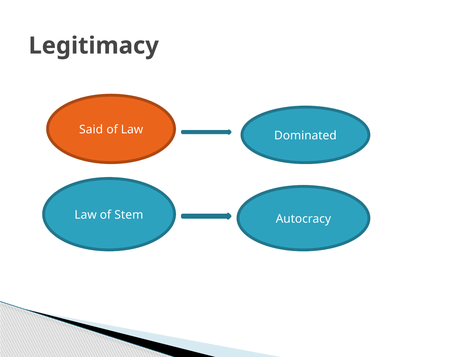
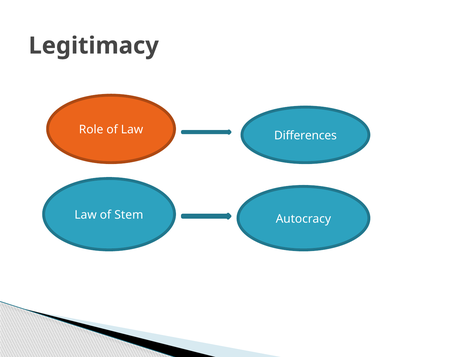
Said: Said -> Role (91, 130)
Dominated: Dominated -> Differences (305, 136)
